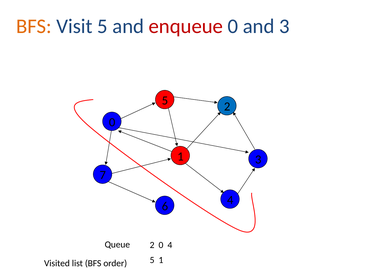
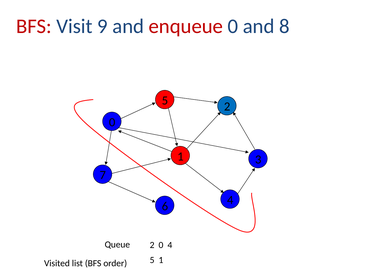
BFS colour: orange -> red (34, 26)
Visit 5: 5 -> 9 (102, 26)
and 3: 3 -> 8 (284, 26)
